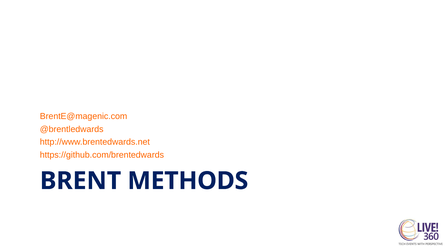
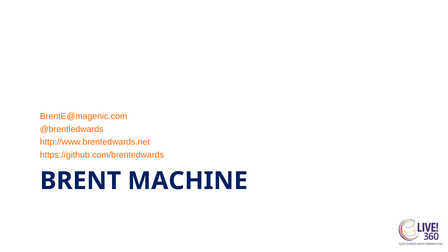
METHODS: METHODS -> MACHINE (188, 181)
